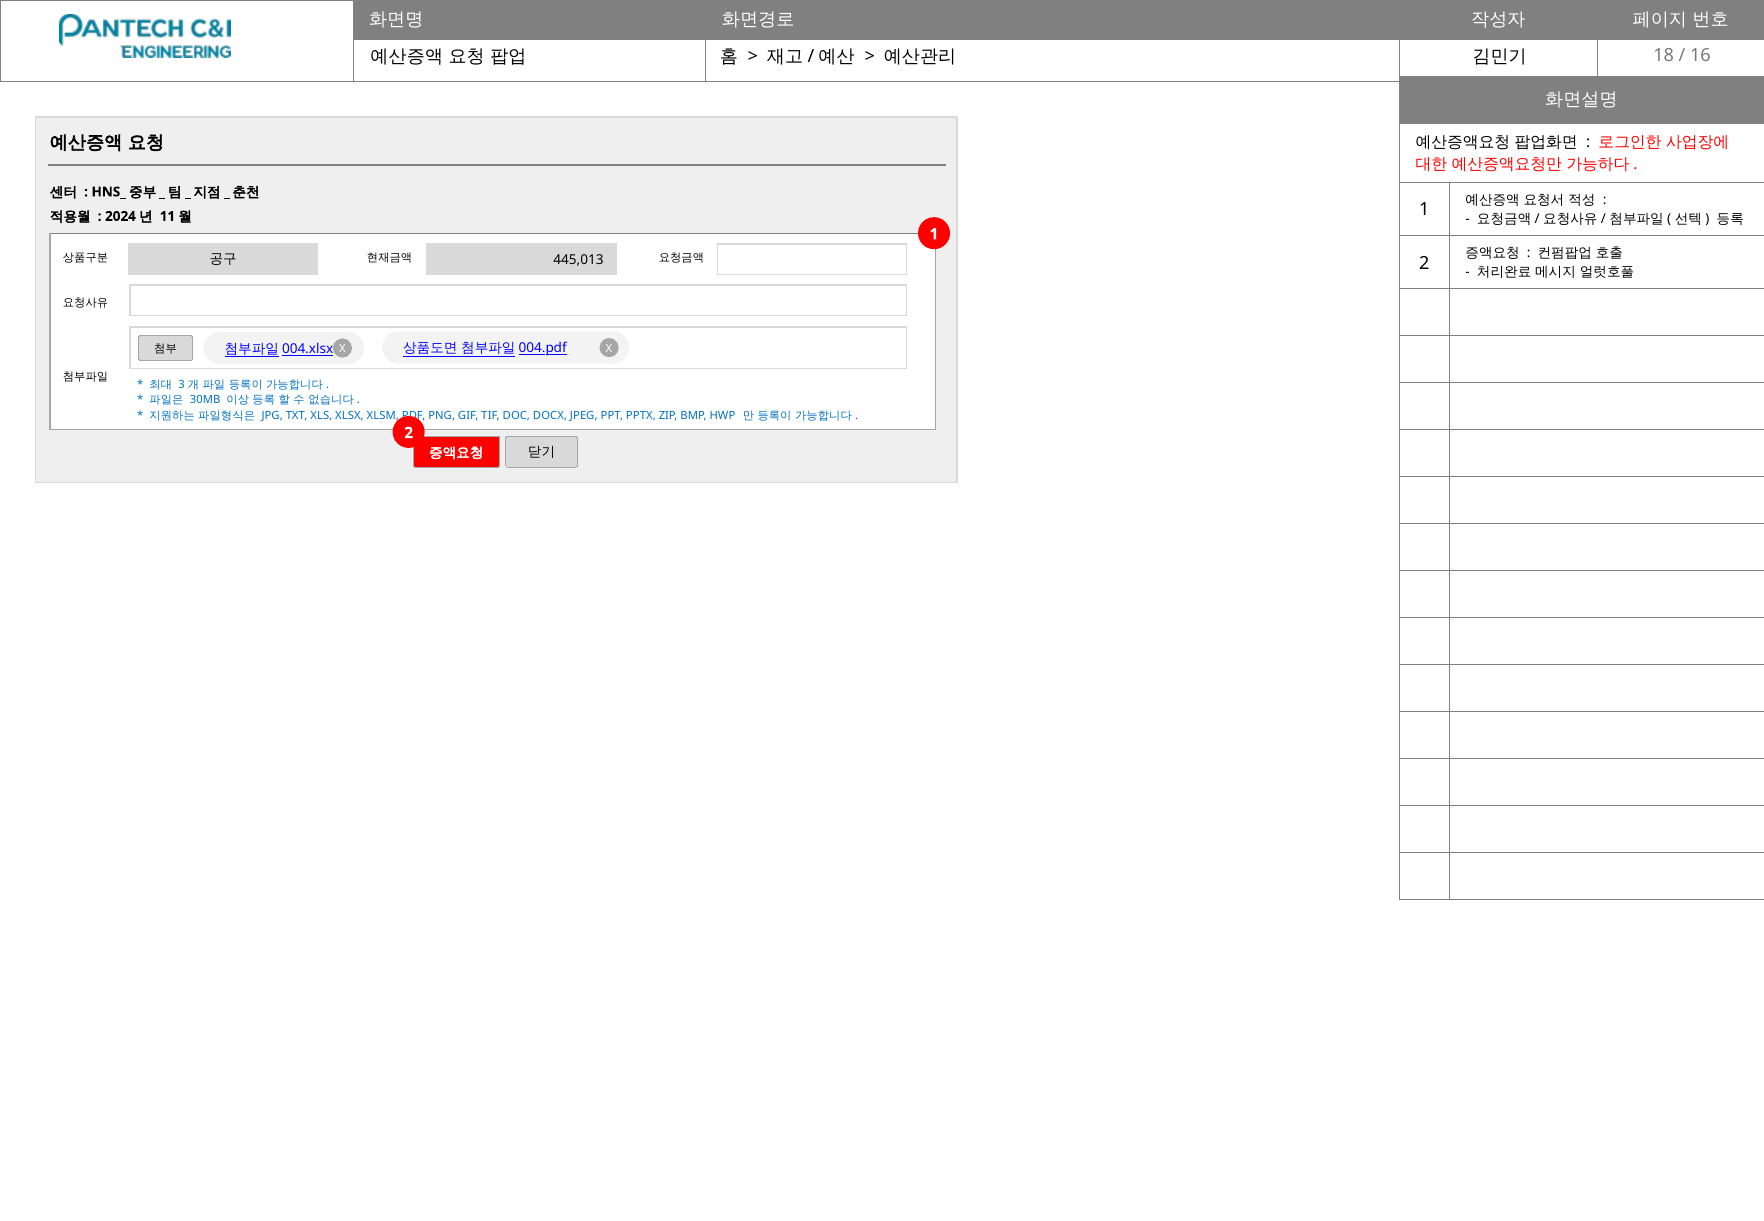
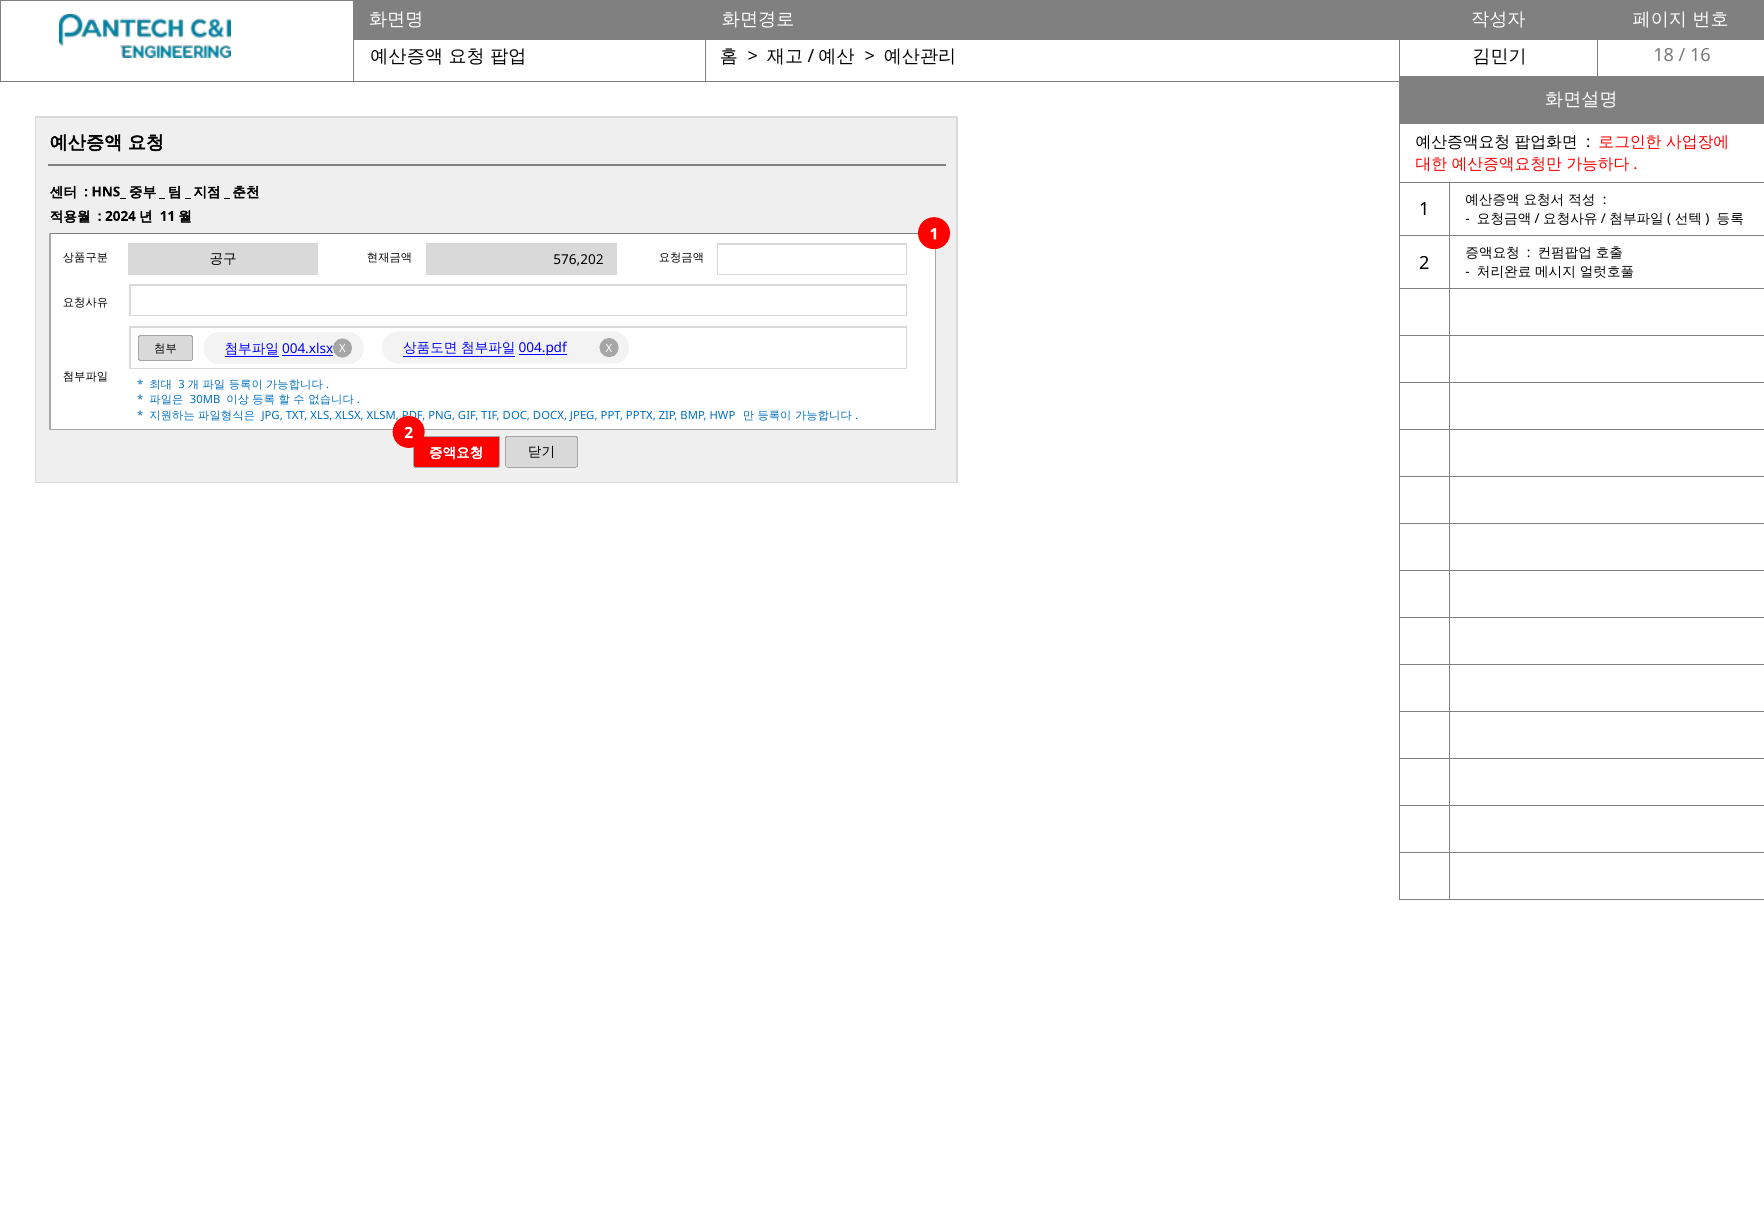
445,013: 445,013 -> 576,202 (578, 260)
